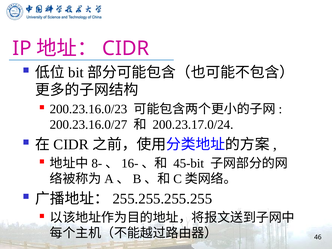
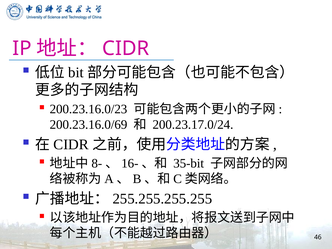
200.23.16.0/27: 200.23.16.0/27 -> 200.23.16.0/69 (88, 125)
45-bit: 45-bit -> 35-bit (189, 163)
